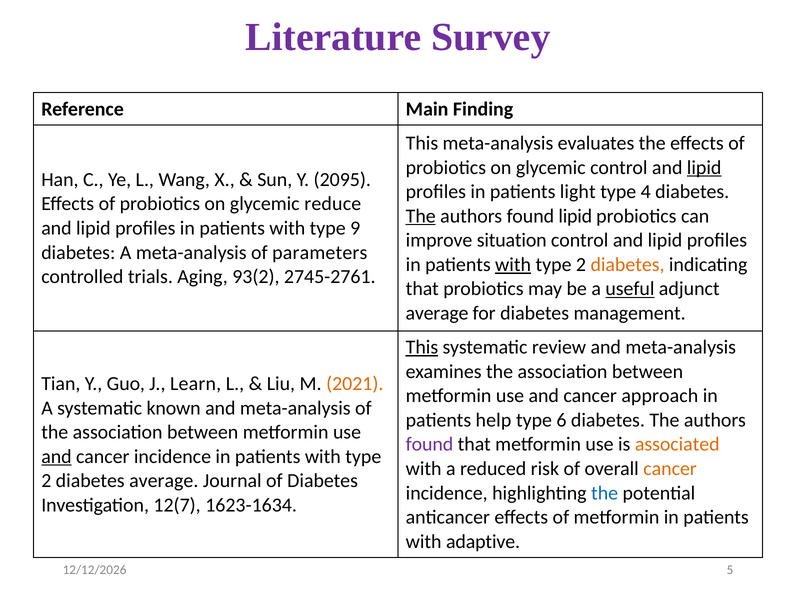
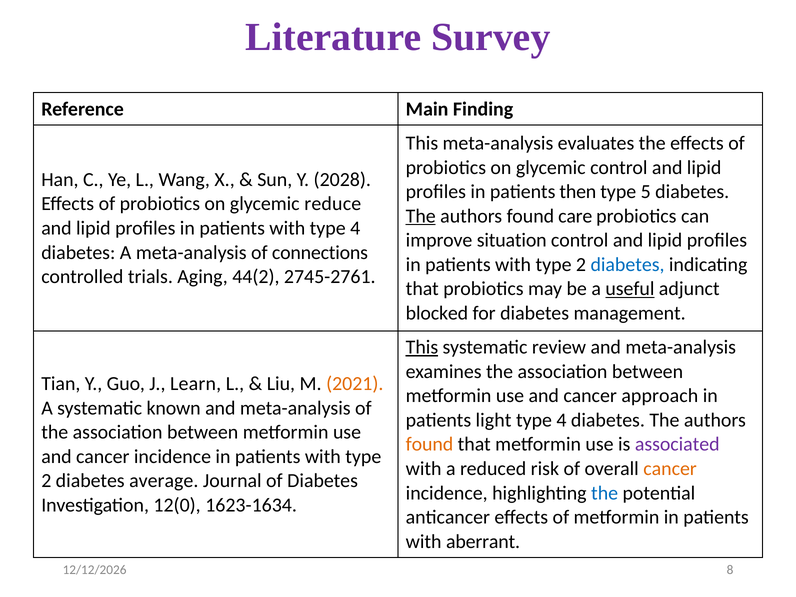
lipid underline: present -> none (704, 167)
2095: 2095 -> 2028 (342, 180)
light: light -> then (578, 192)
4: 4 -> 5 (646, 192)
found lipid: lipid -> care (575, 216)
with type 9: 9 -> 4 (355, 228)
parameters: parameters -> connections (320, 252)
with underline: present -> none (513, 265)
diabetes colour: orange -> blue (628, 265)
93(2: 93(2 -> 44(2 (256, 277)
average: average -> blocked (437, 313)
help: help -> light (494, 420)
6: 6 -> 4 (561, 420)
found colour: purple -> orange (429, 444)
associated colour: orange -> purple (677, 444)
and underline: present -> none (56, 457)
12(7: 12(7 -> 12(0 (177, 505)
adaptive: adaptive -> aberrant (483, 542)
5: 5 -> 8 (730, 570)
